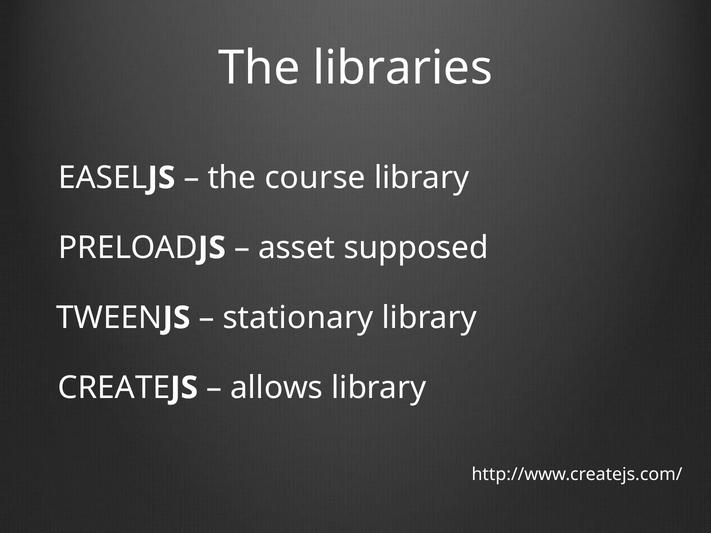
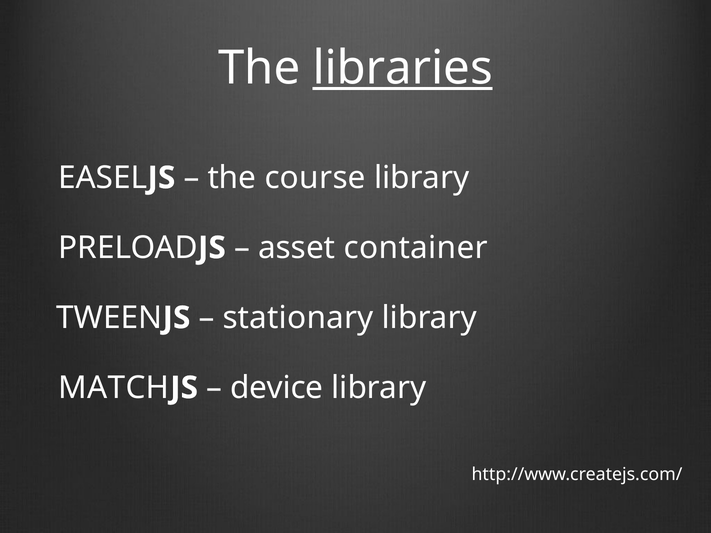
libraries underline: none -> present (403, 68)
supposed: supposed -> container (416, 248)
CREATE: CREATE -> MATCH (114, 388)
allows: allows -> device (277, 388)
